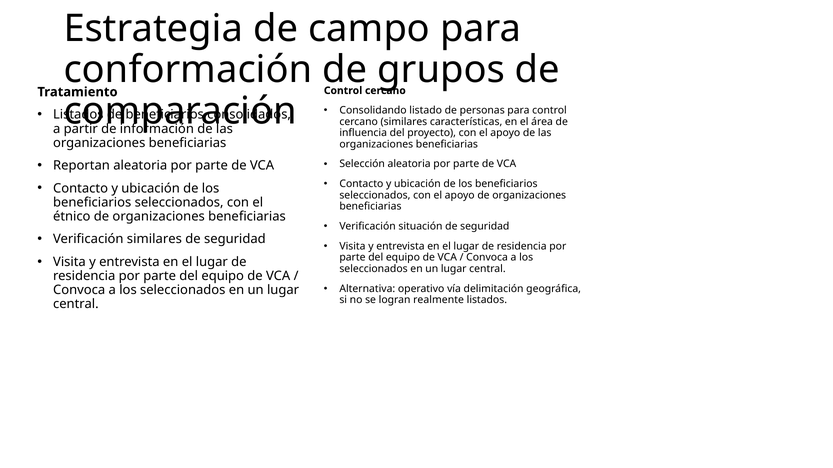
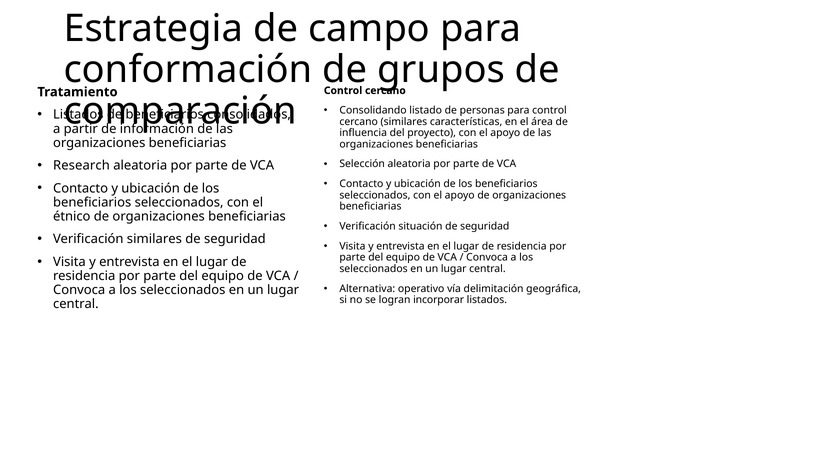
Reportan: Reportan -> Research (81, 166)
realmente: realmente -> incorporar (439, 300)
